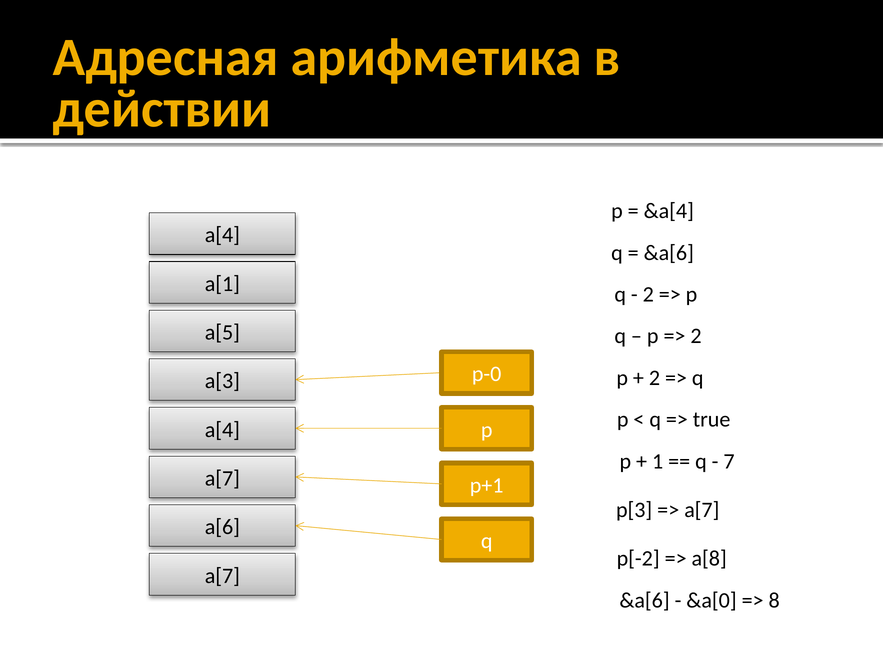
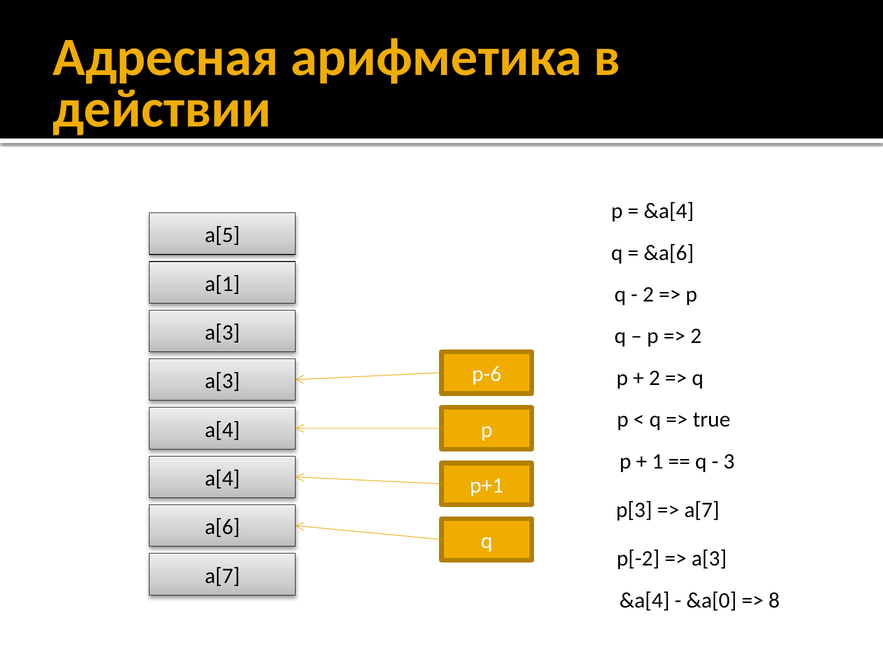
a[4: a[4 -> a[5 (222, 235)
a[5: a[5 -> a[3 (222, 333)
p-0: p-0 -> p-6 (487, 374)
7: 7 -> 3 (729, 461)
a[7: a[7 -> a[4 (222, 479)
a[8: a[8 -> a[3 (709, 559)
&a[6: &a[6 -> &a[4 (645, 601)
